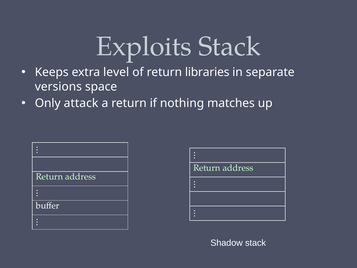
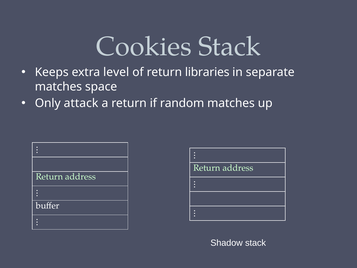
Exploits: Exploits -> Cookies (144, 46)
versions: versions -> matches (58, 87)
nothing: nothing -> random (182, 103)
